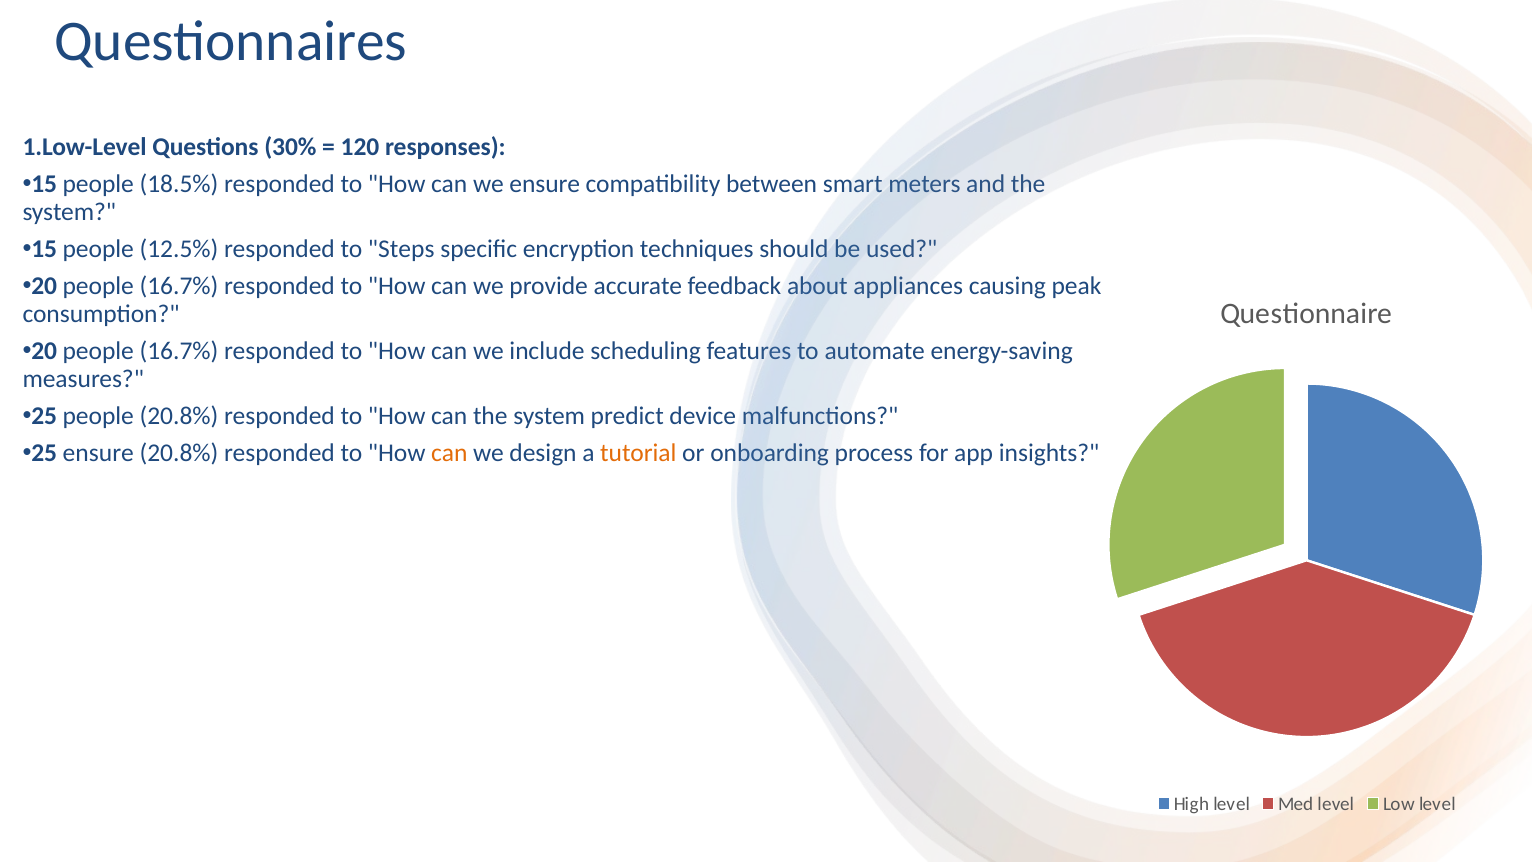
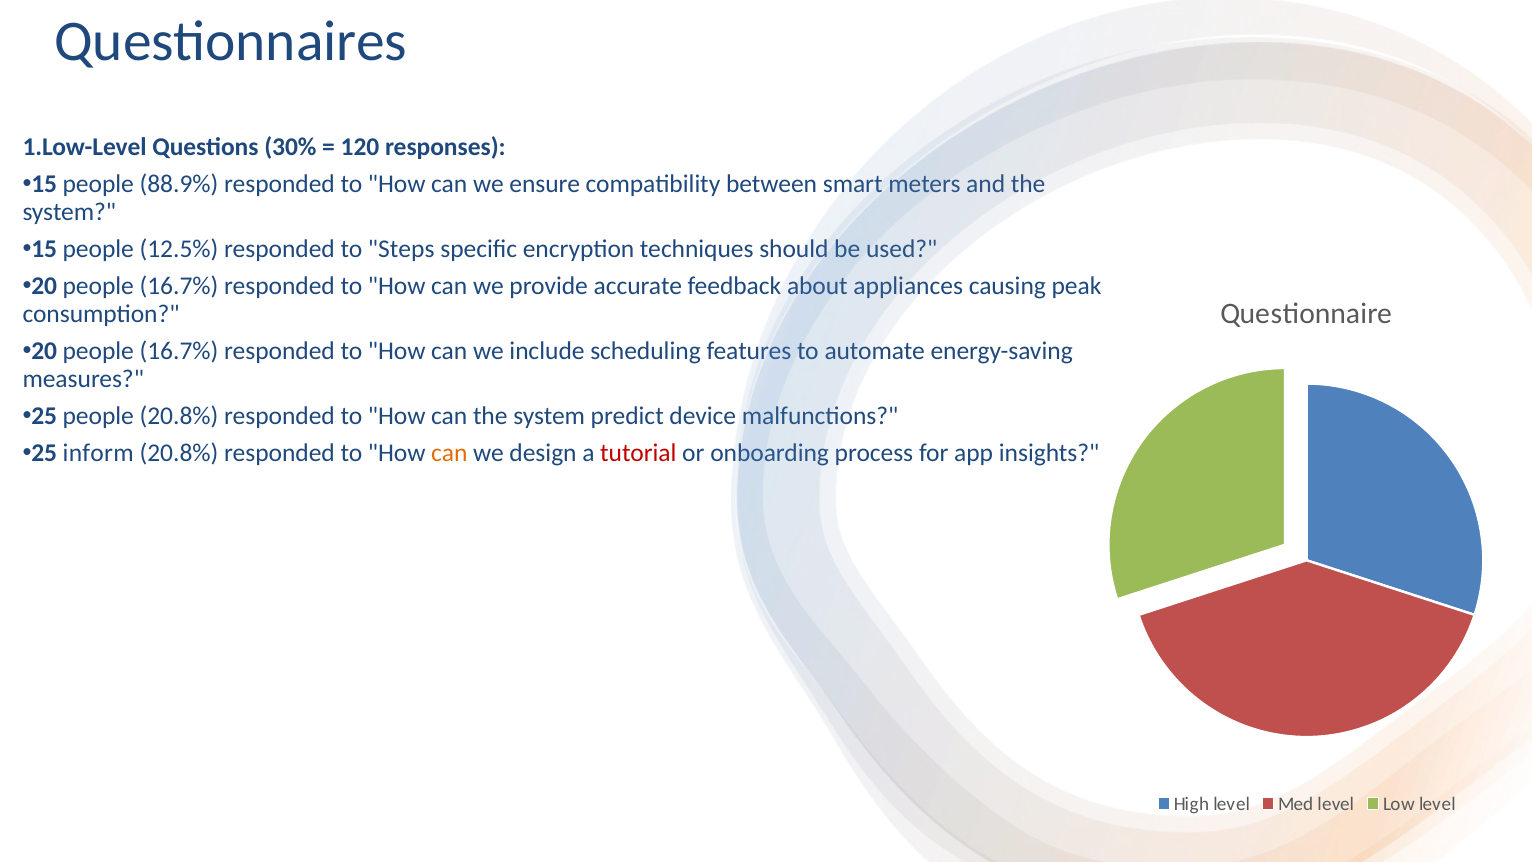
18.5%: 18.5% -> 88.9% (179, 184)
ensure: ensure -> inform (98, 453)
tutorial colour: orange -> red (638, 453)
